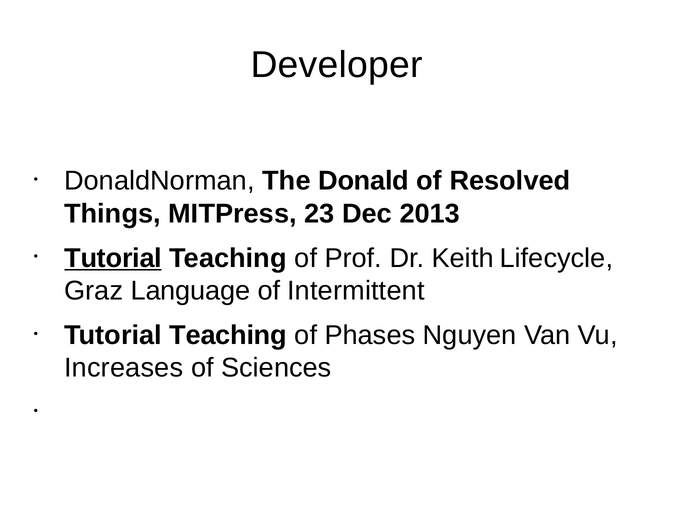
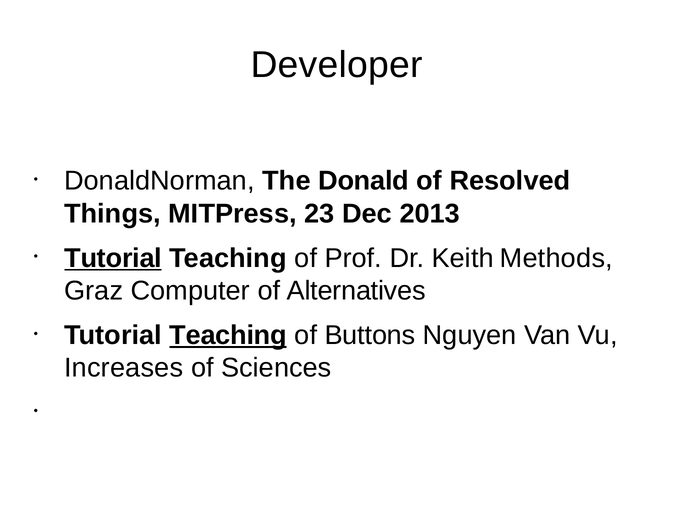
Lifecycle: Lifecycle -> Methods (556, 258)
Language: Language -> Computer (190, 291)
Intermittent: Intermittent -> Alternatives (356, 291)
Teaching underline: none -> present (228, 336)
Phases: Phases -> Buttons (370, 336)
